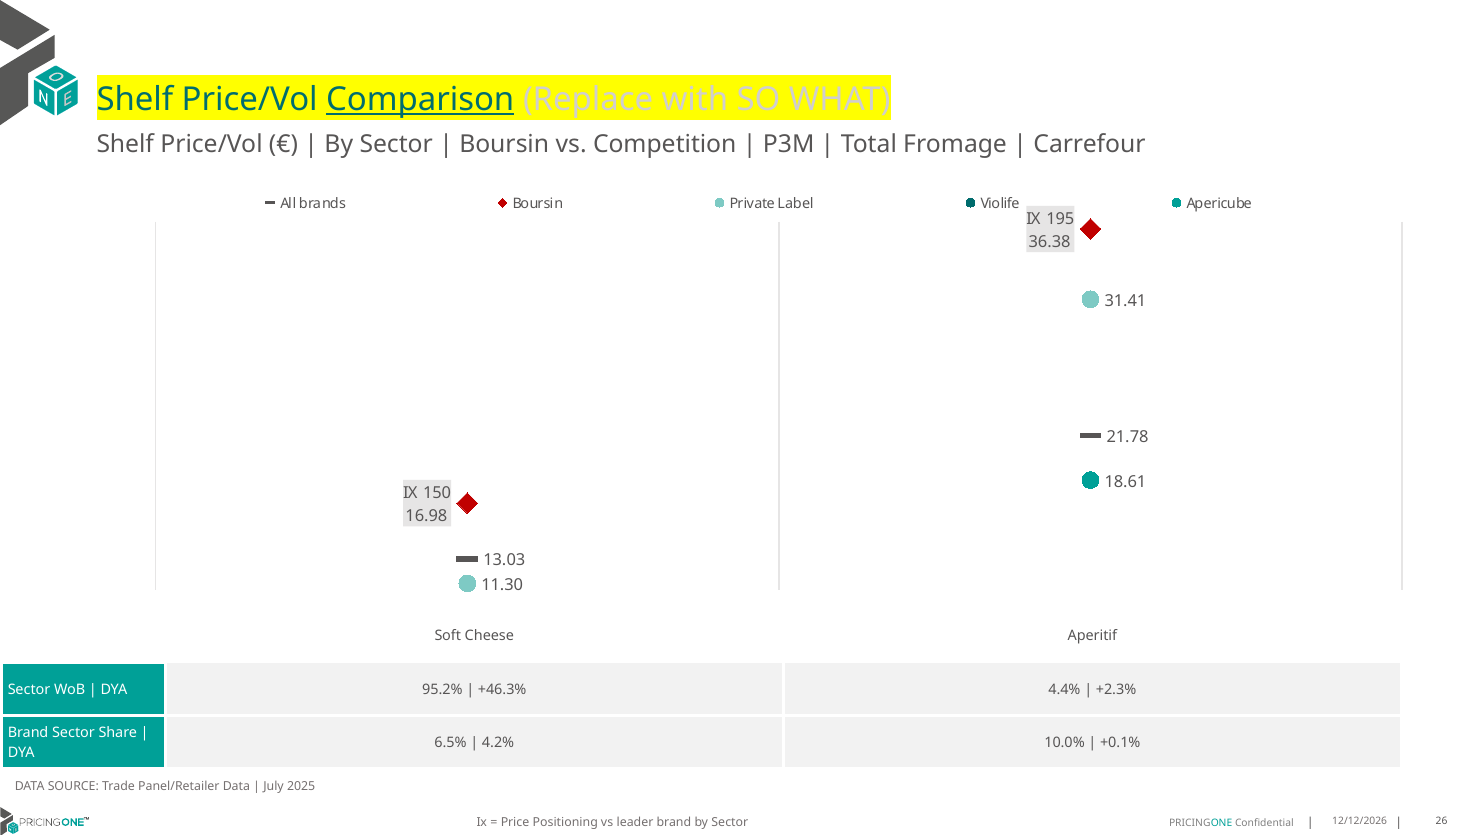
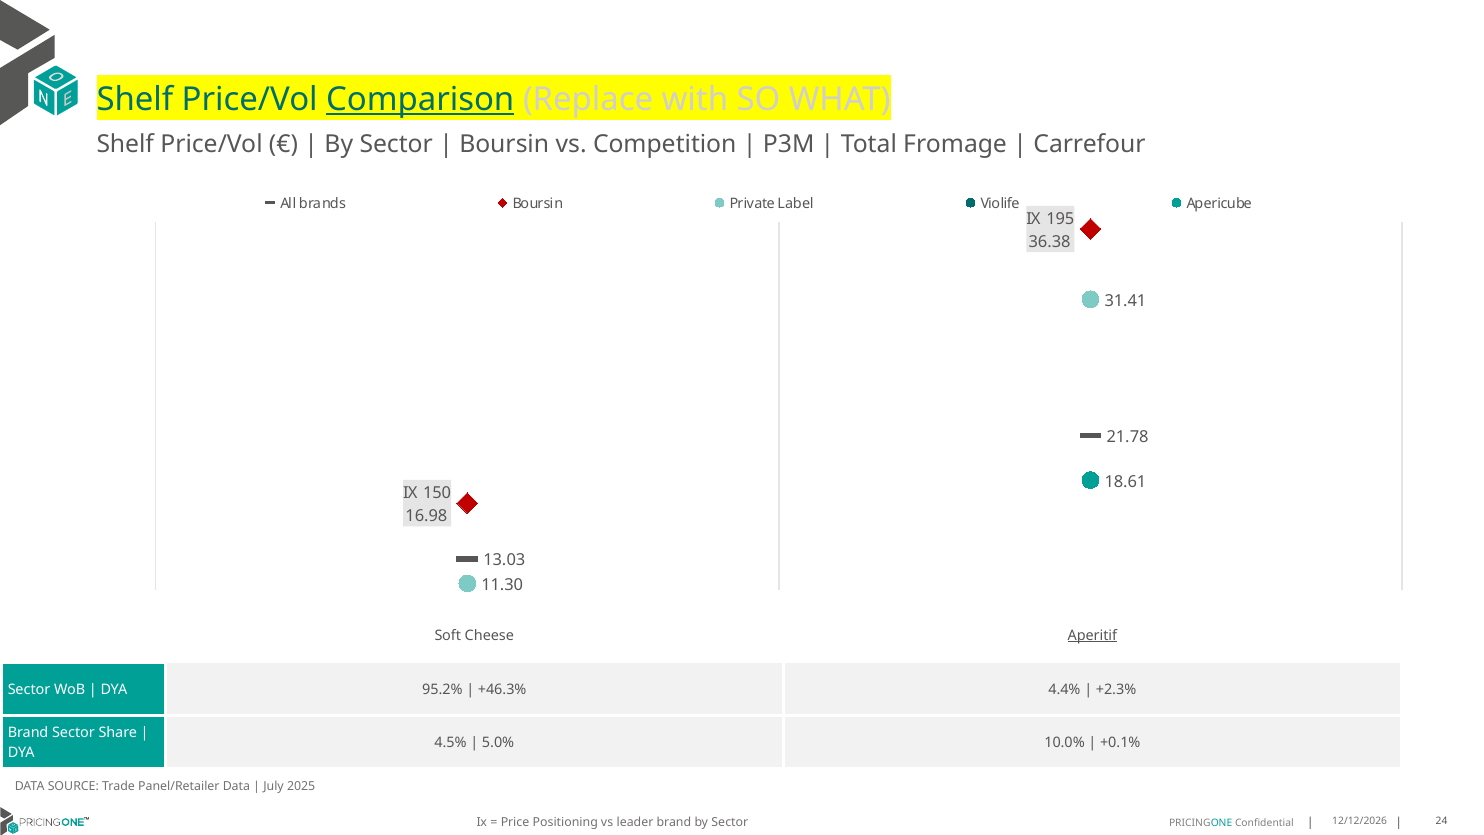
Aperitif underline: none -> present (1092, 635)
6.5%: 6.5% -> 4.5% (451, 742)
4.2%: 4.2% -> 5.0% (498, 742)
26: 26 -> 24 (1442, 821)
